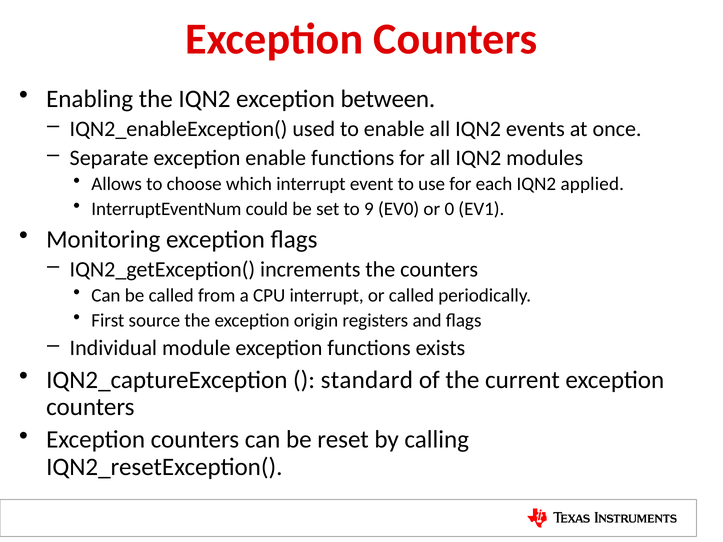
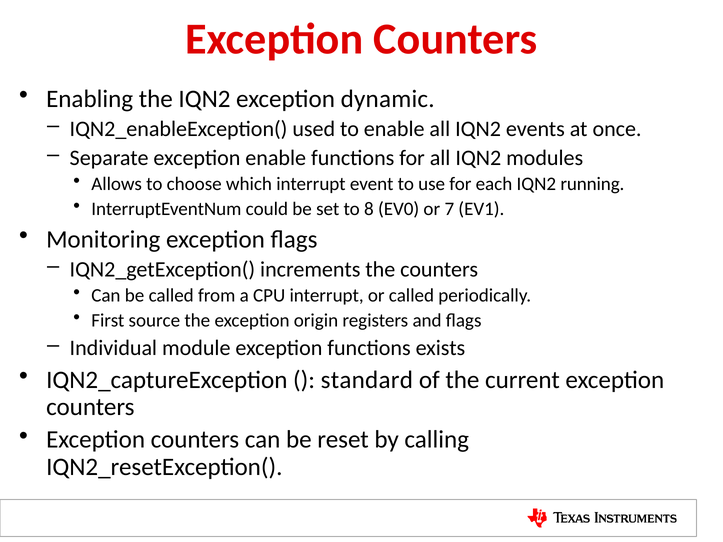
between: between -> dynamic (388, 99)
applied: applied -> running (592, 184)
9: 9 -> 8 (369, 209)
0: 0 -> 7 (449, 209)
